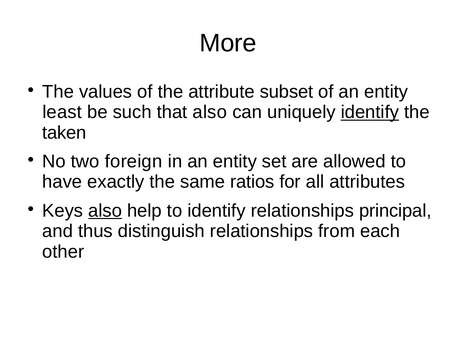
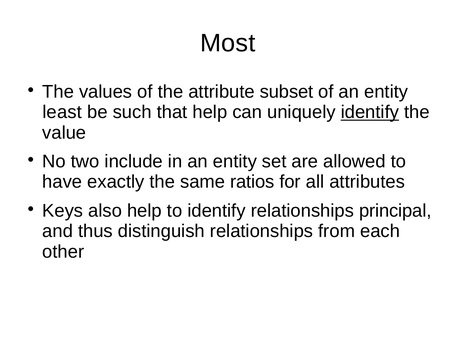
More: More -> Most (228, 43)
that also: also -> help (210, 112)
taken: taken -> value (64, 133)
foreign: foreign -> include (134, 161)
also underline: present -> none (105, 211)
